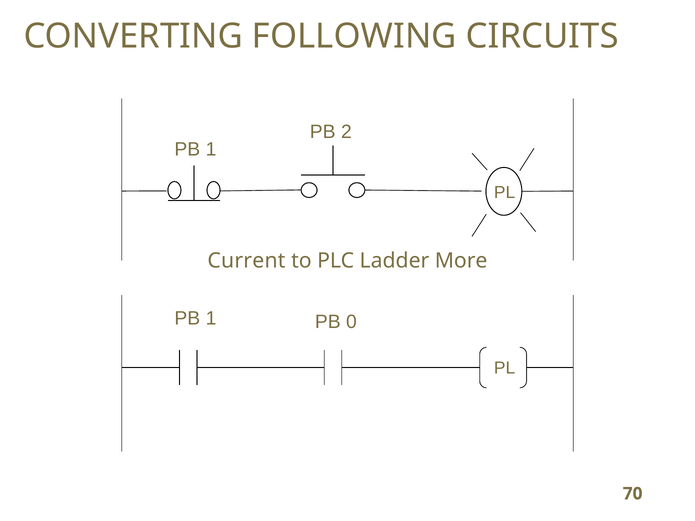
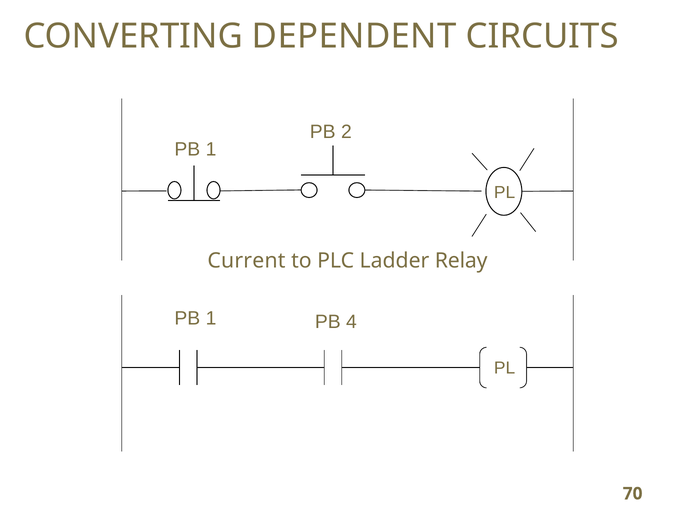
FOLLOWING: FOLLOWING -> DEPENDENT (354, 36)
More: More -> Relay (461, 261)
0: 0 -> 4 (351, 322)
